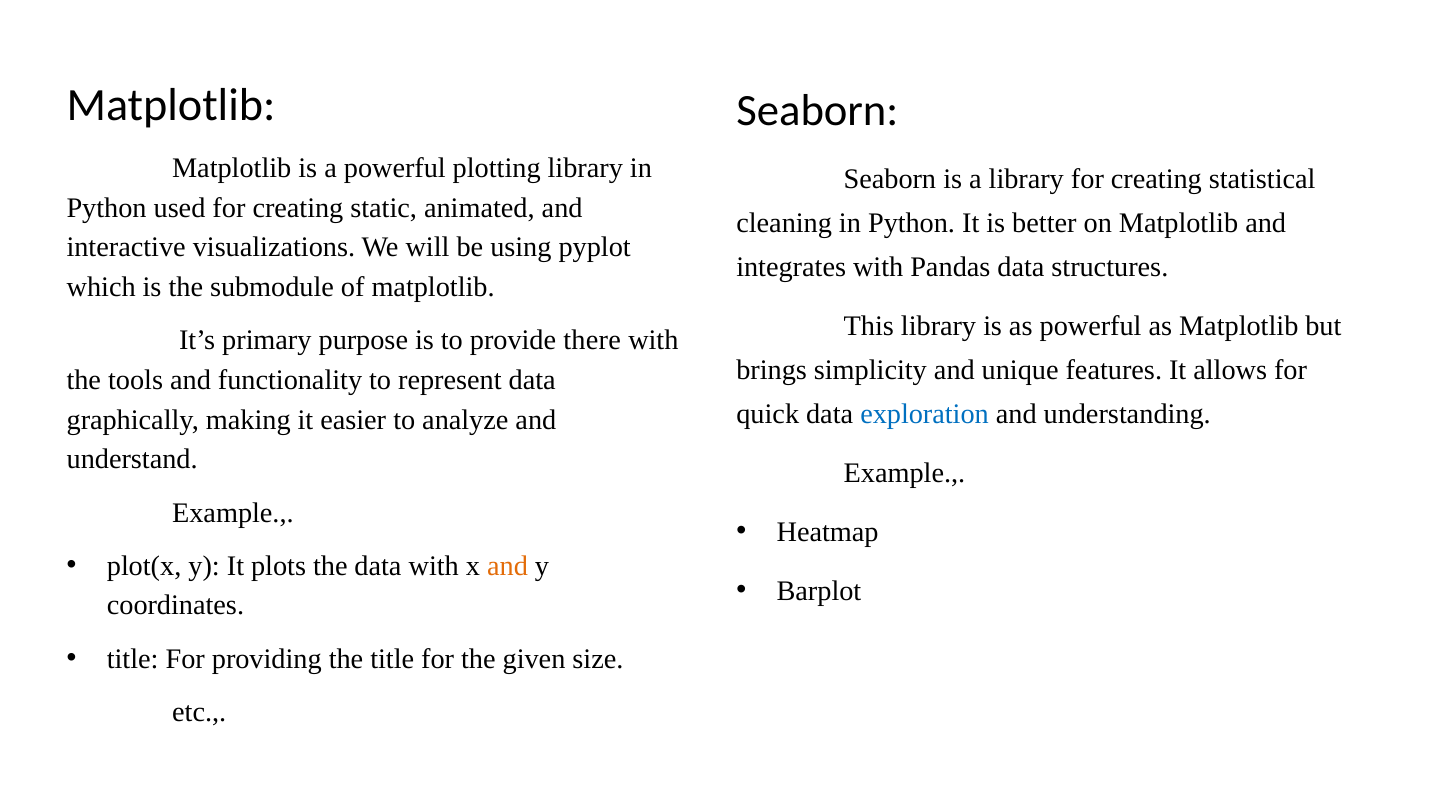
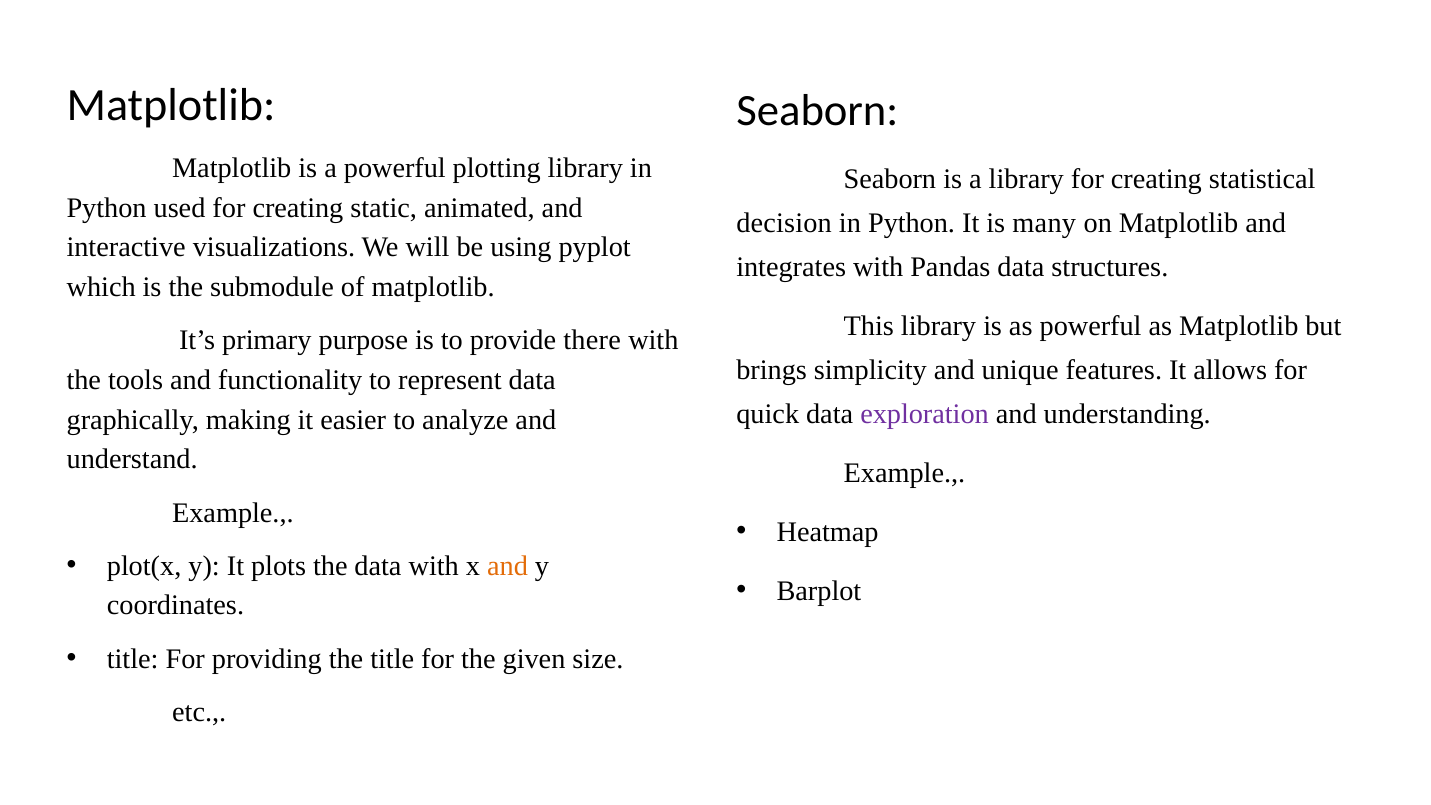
cleaning: cleaning -> decision (784, 223)
better: better -> many (1044, 223)
exploration colour: blue -> purple (925, 414)
